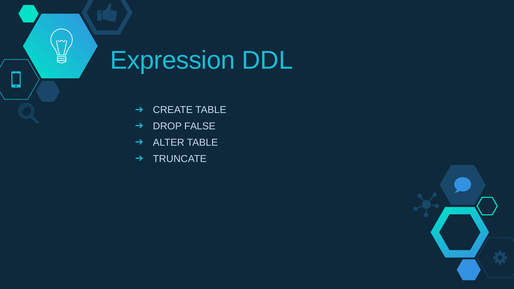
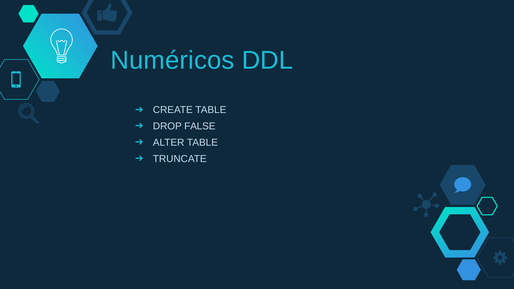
Expression: Expression -> Numéricos (172, 60)
